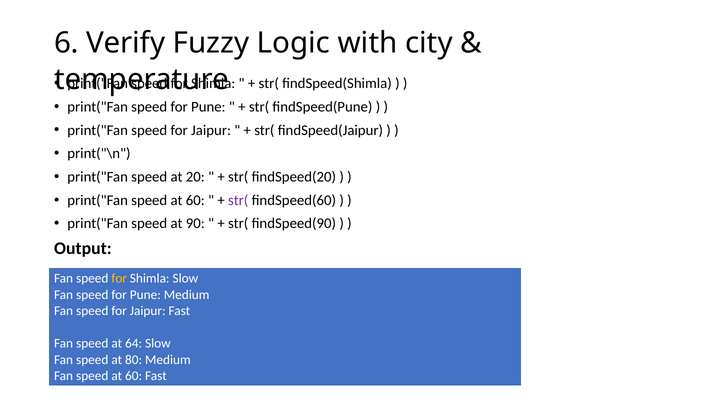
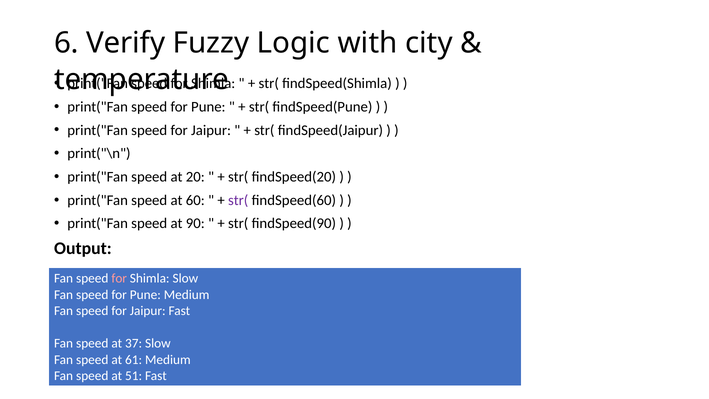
for colour: yellow -> pink (119, 278)
64: 64 -> 37 (134, 343)
80: 80 -> 61 (134, 360)
Fan speed at 60: 60 -> 51 (134, 376)
